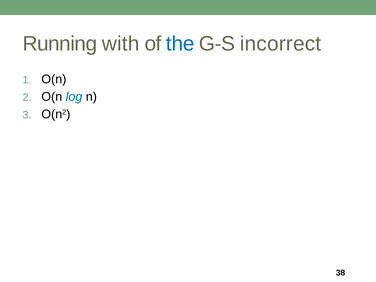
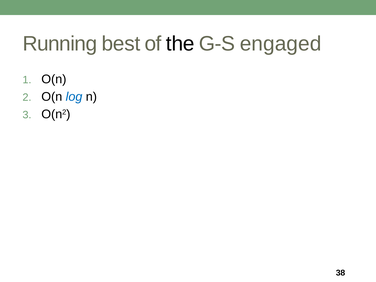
with: with -> best (121, 44)
the colour: blue -> black (180, 44)
incorrect: incorrect -> engaged (281, 44)
